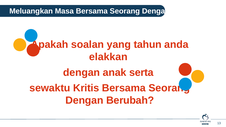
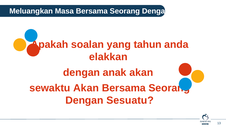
anak serta: serta -> akan (141, 72)
sewaktu Kritis: Kritis -> Akan (86, 88)
Berubah: Berubah -> Sesuatu (130, 100)
